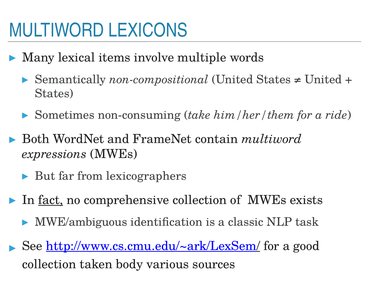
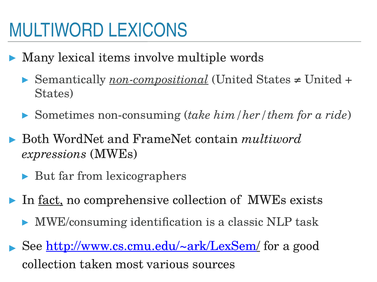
non-compositional underline: none -> present (159, 80)
MWE/ambiguous: MWE/ambiguous -> MWE/consuming (81, 222)
body: body -> most (130, 265)
